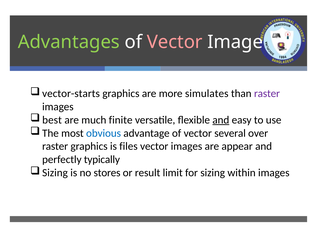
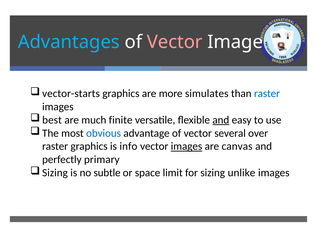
Advantages colour: light green -> light blue (69, 42)
raster colour: purple -> blue (267, 93)
files: files -> info (128, 146)
images underline: none -> present (186, 146)
appear: appear -> canvas (237, 146)
typically: typically -> primary (102, 159)
stores: stores -> subtle (107, 173)
result: result -> space (148, 173)
within: within -> unlike (242, 173)
